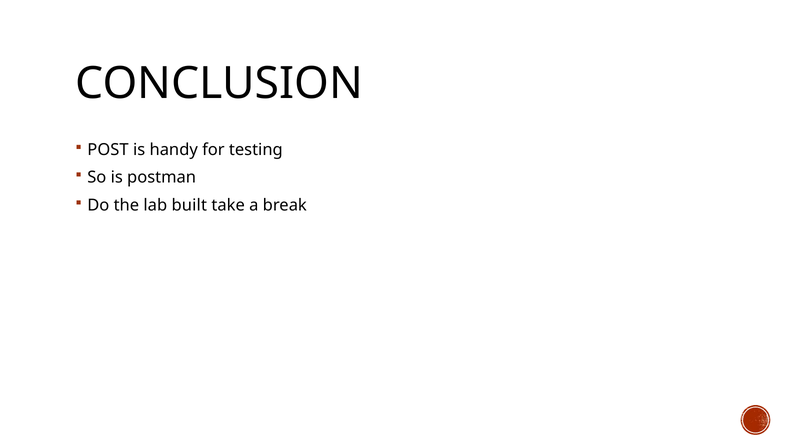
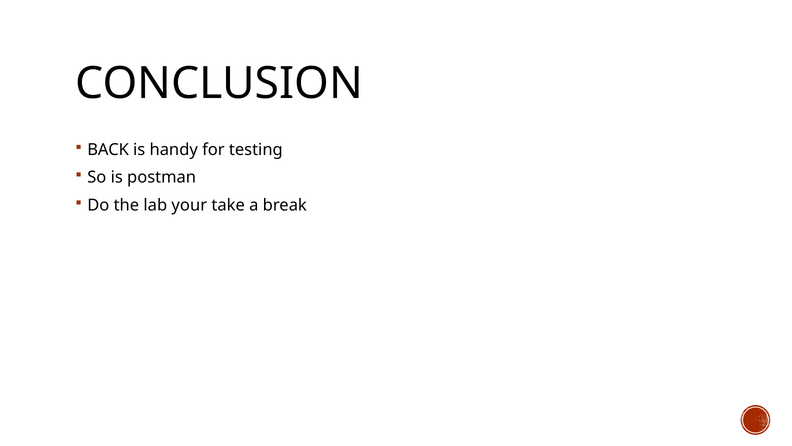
POST: POST -> BACK (108, 150)
built: built -> your (189, 205)
